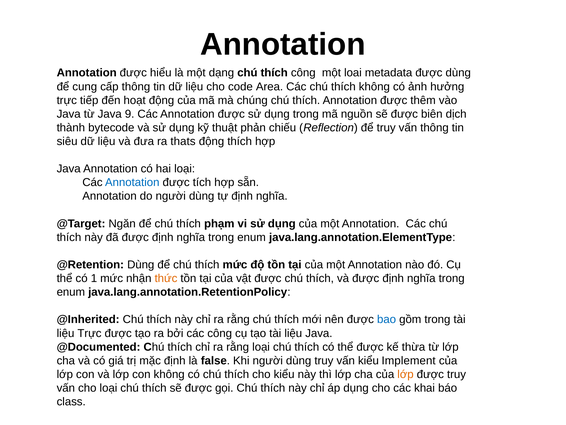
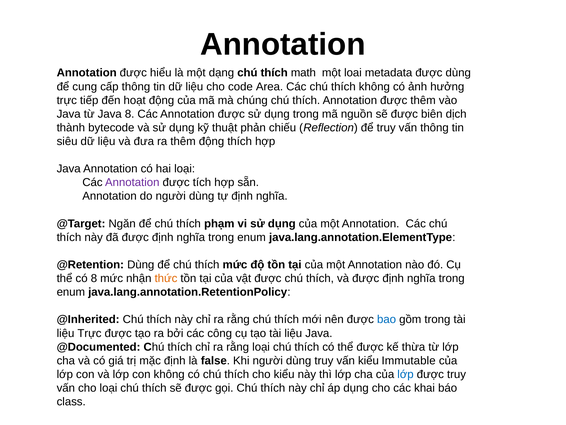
thích công: công -> math (303, 73)
Java 9: 9 -> 8 (130, 114)
ra thats: thats -> thêm (183, 141)
Annotation colour: blue -> purple (132, 182)
có 1: 1 -> 8 (94, 278)
Implement: Implement -> Immutable (409, 360)
lớp colour: orange -> blue (405, 374)
